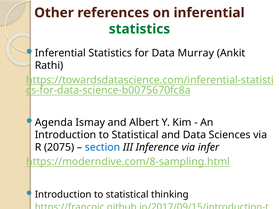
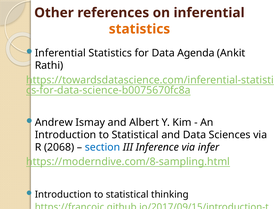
statistics colour: green -> orange (139, 29)
Murray: Murray -> Agenda (196, 53)
Agenda: Agenda -> Andrew (54, 123)
2075: 2075 -> 2068 (59, 147)
